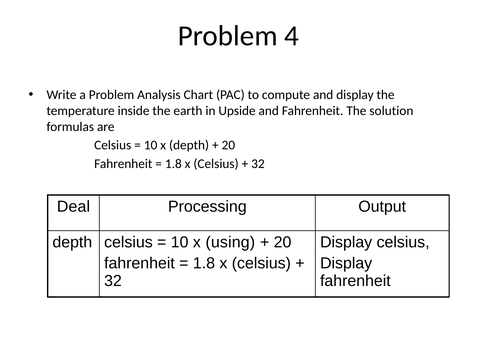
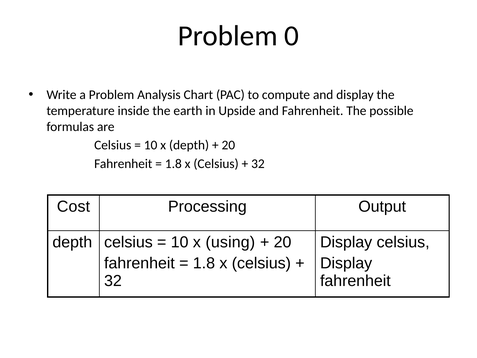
4: 4 -> 0 (292, 36)
solution: solution -> possible (391, 111)
Deal: Deal -> Cost (73, 206)
